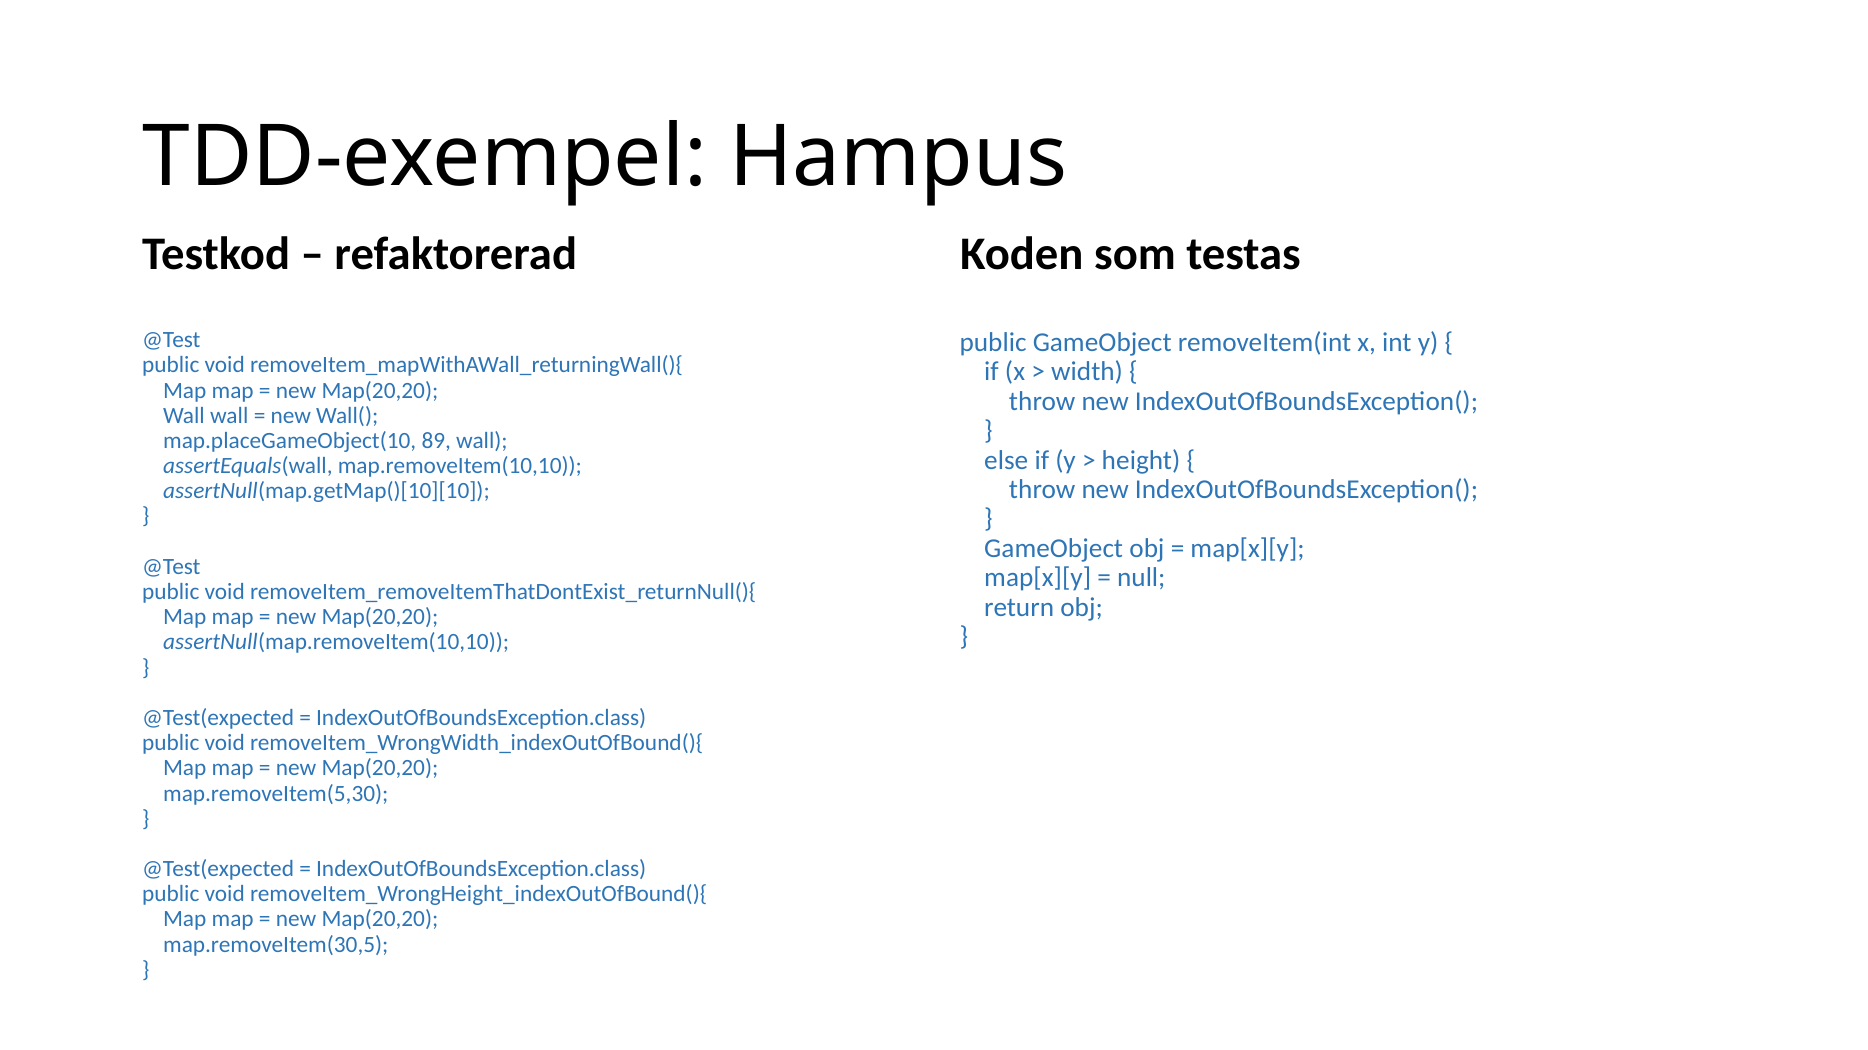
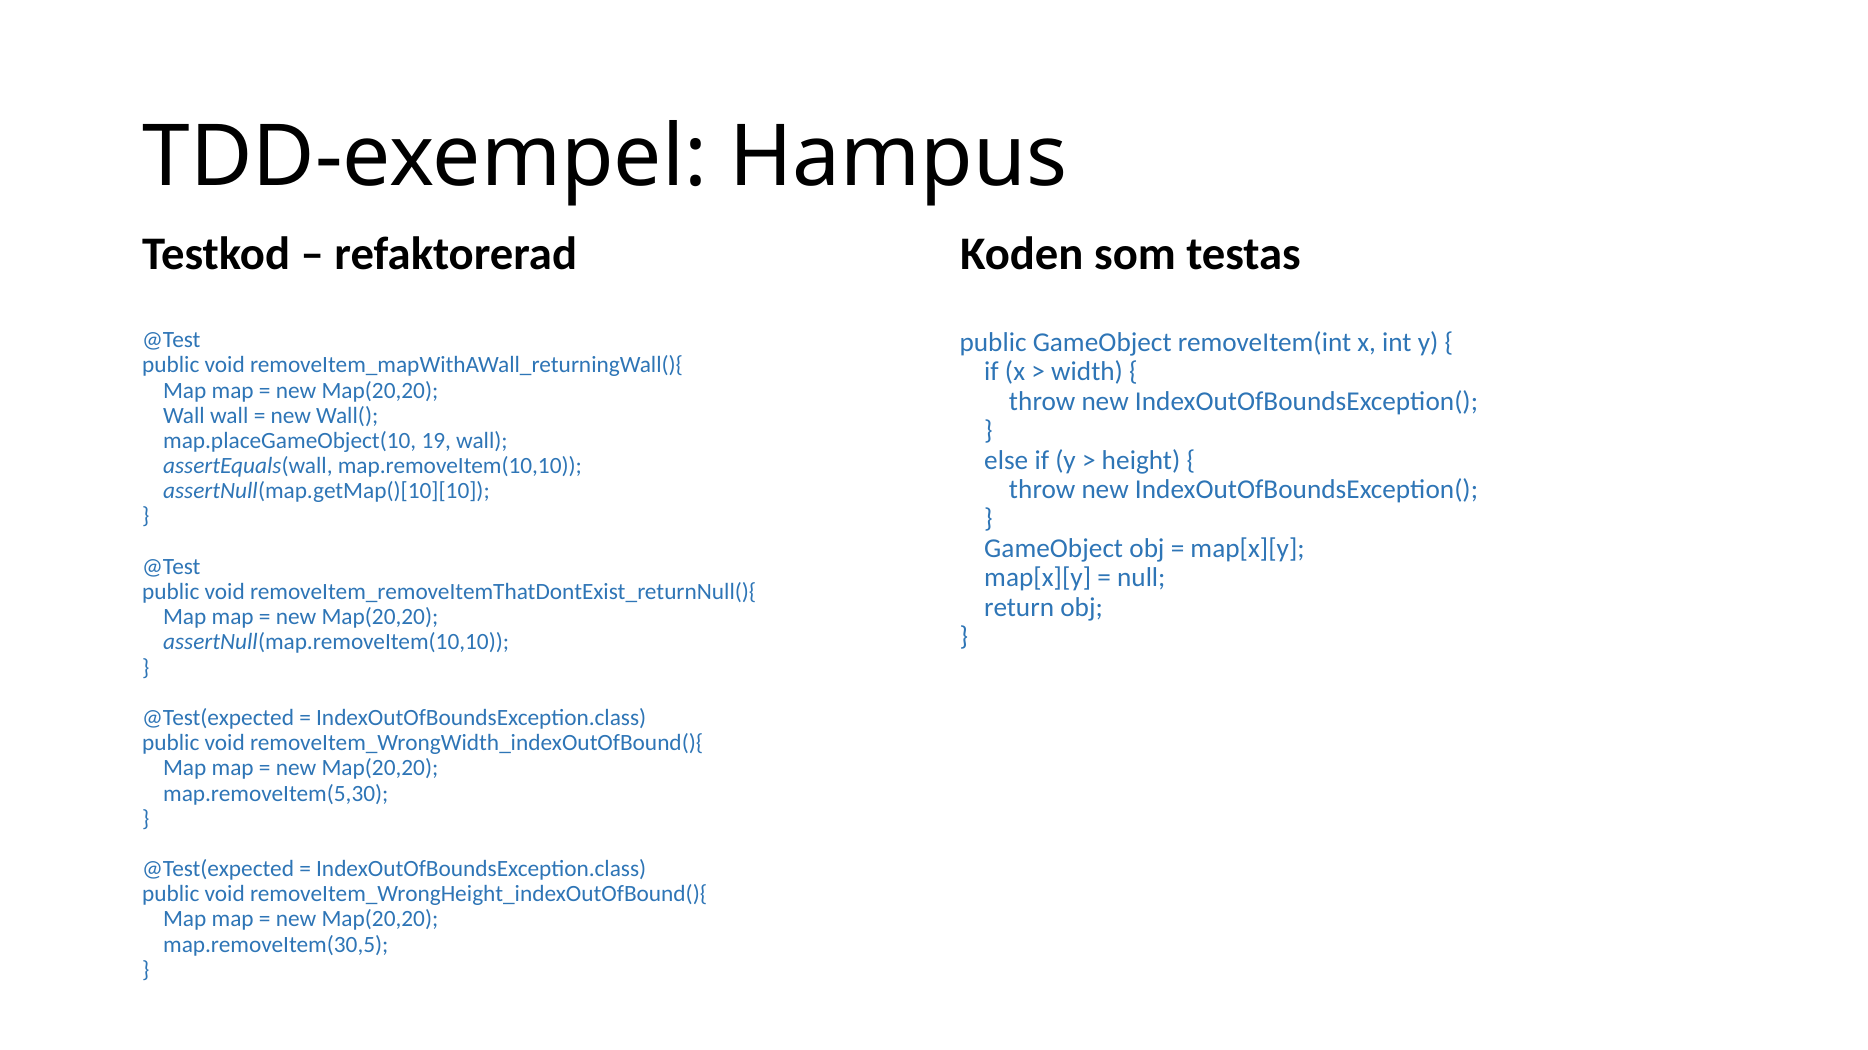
89: 89 -> 19 (436, 441)
